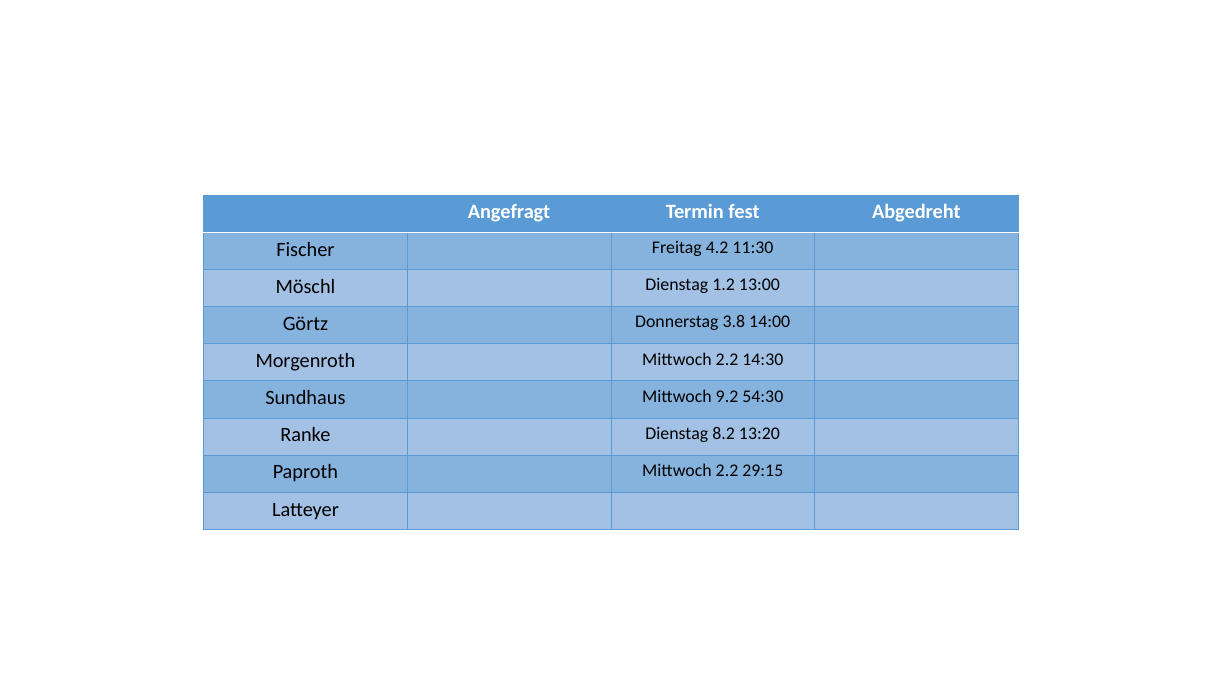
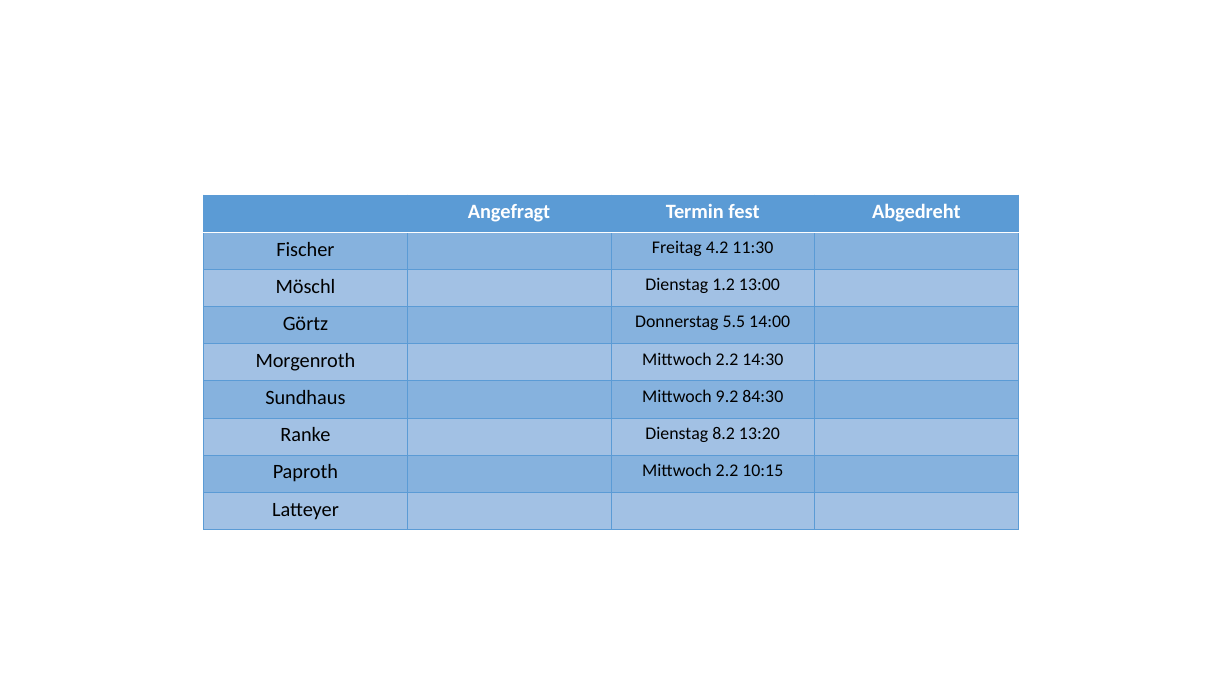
3.8: 3.8 -> 5.5 (734, 322)
54:30: 54:30 -> 84:30 (763, 397)
29:15: 29:15 -> 10:15 (763, 471)
